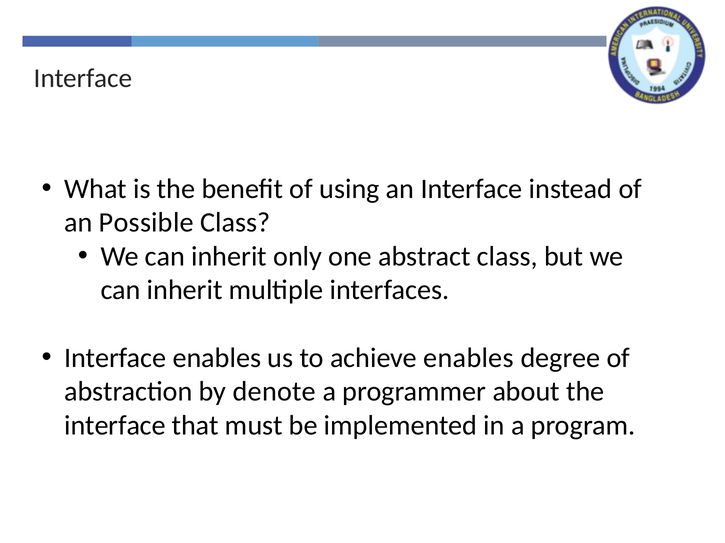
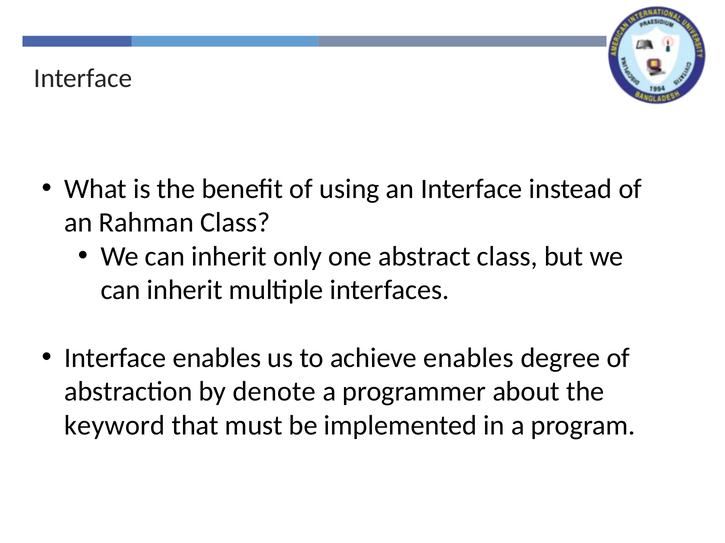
Possible: Possible -> Rahman (146, 223)
interface: interface -> keyword (115, 426)
